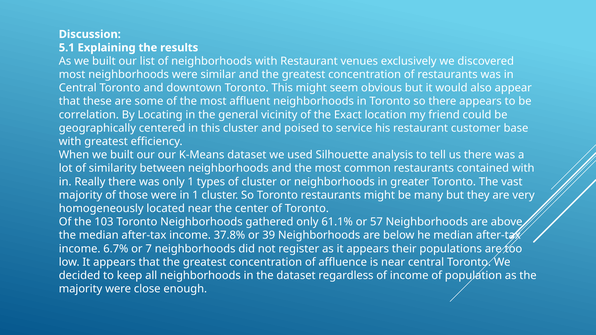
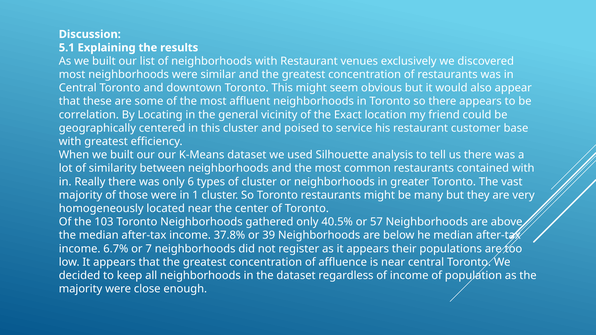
only 1: 1 -> 6 (191, 182)
61.1%: 61.1% -> 40.5% (337, 222)
